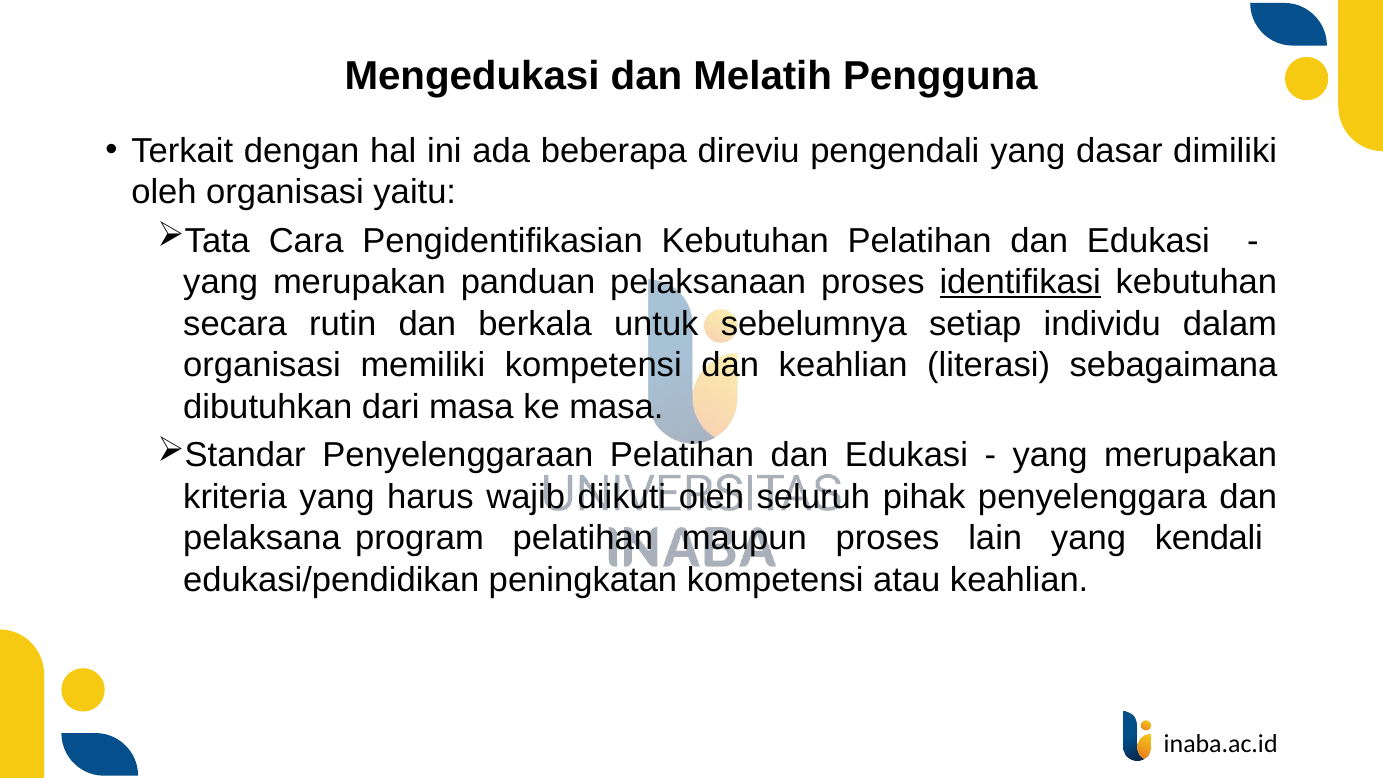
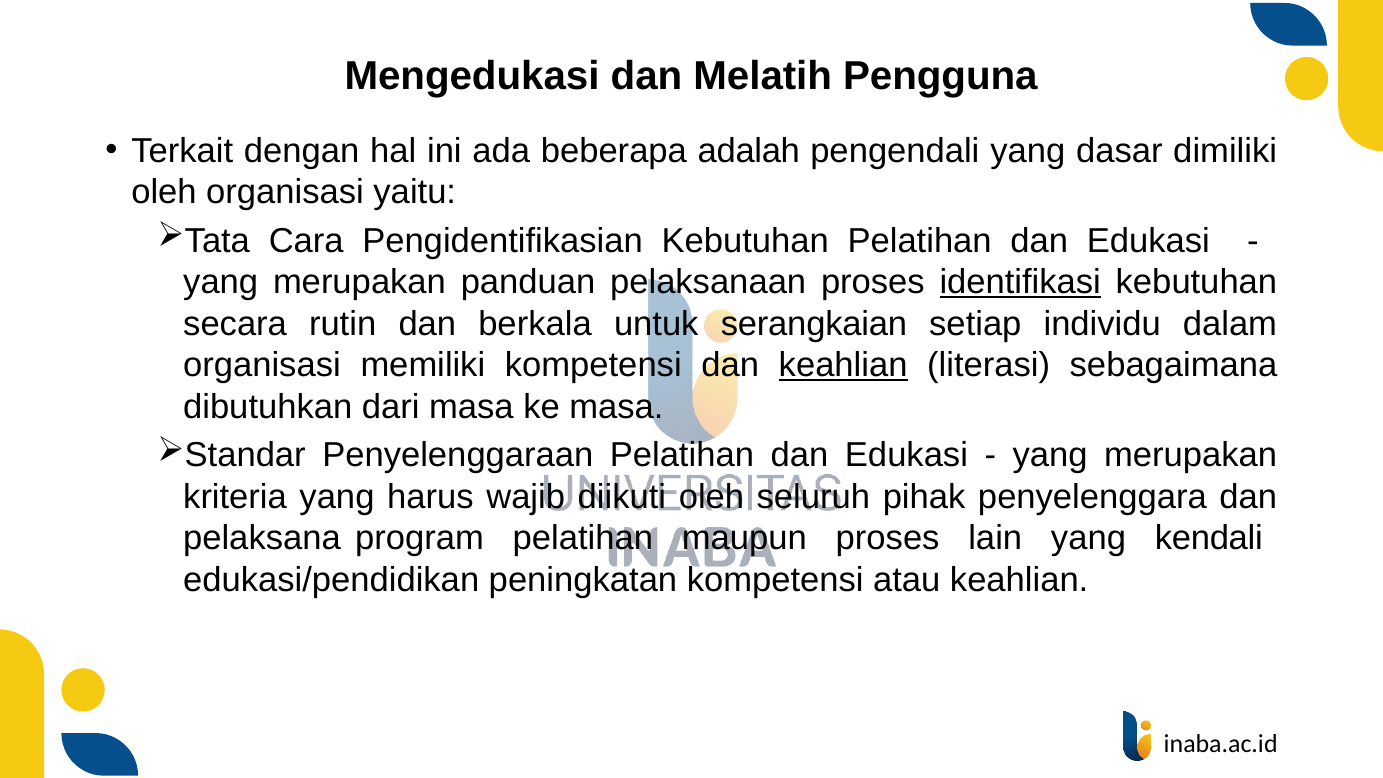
direviu: direviu -> adalah (749, 151)
sebelumnya: sebelumnya -> serangkaian (814, 324)
keahlian underline: none -> present (843, 365)
